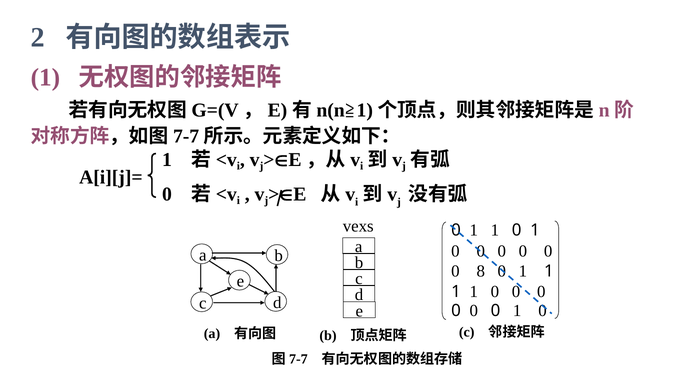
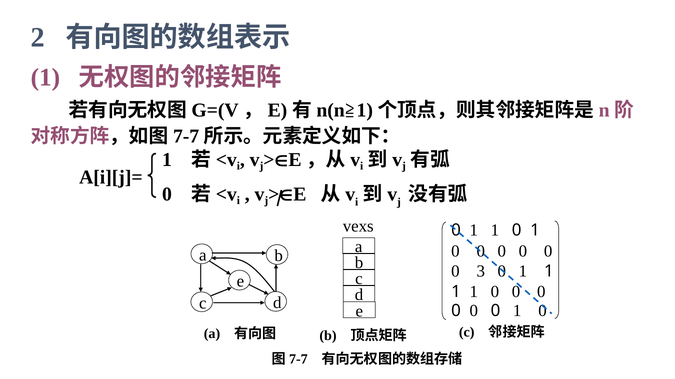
8: 8 -> 3 (481, 272)
